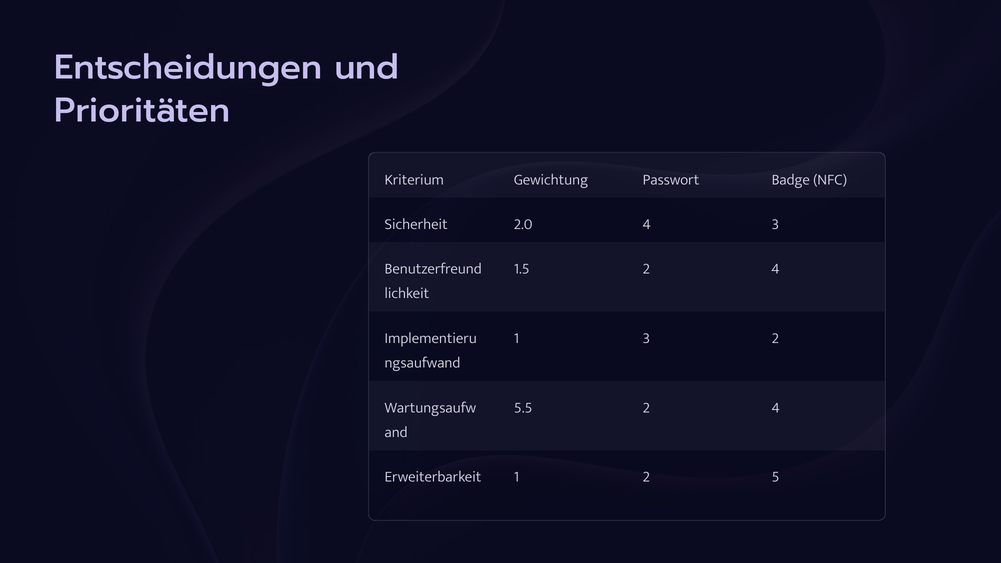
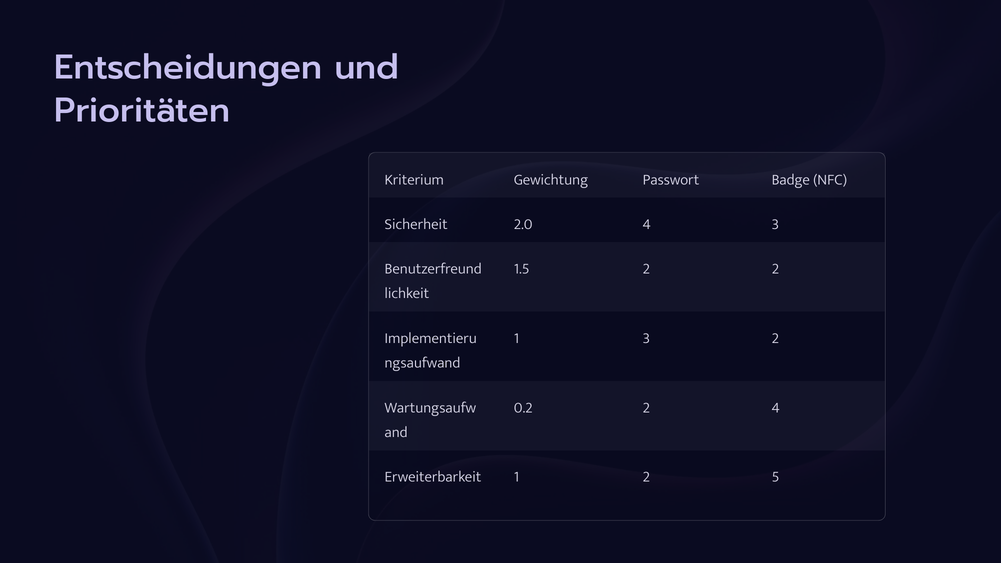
1.5 2 4: 4 -> 2 (775, 269)
5.5: 5.5 -> 0.2 (523, 408)
